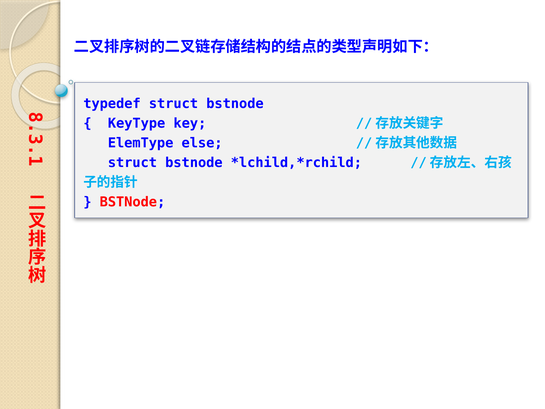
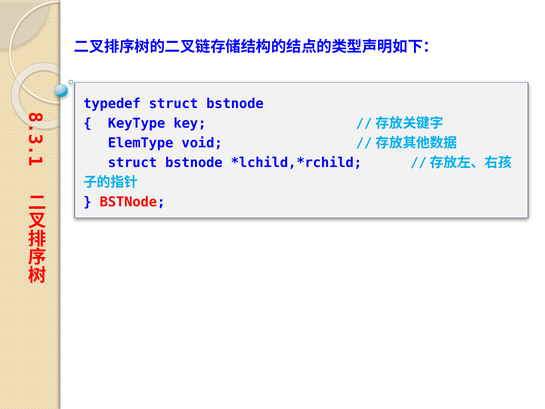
else: else -> void (202, 143)
